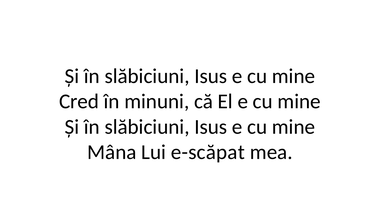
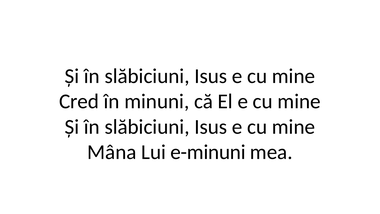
e-scăpat: e-scăpat -> e-minuni (208, 152)
